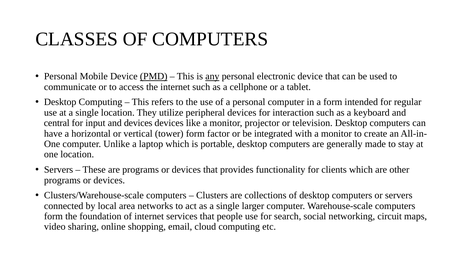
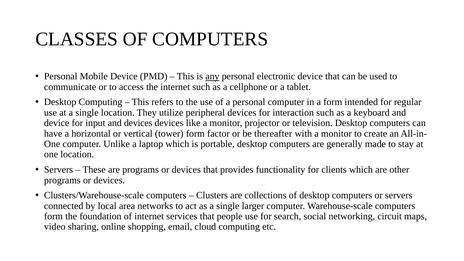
PMD underline: present -> none (154, 76)
central: central -> device (57, 123)
integrated: integrated -> thereafter (273, 133)
